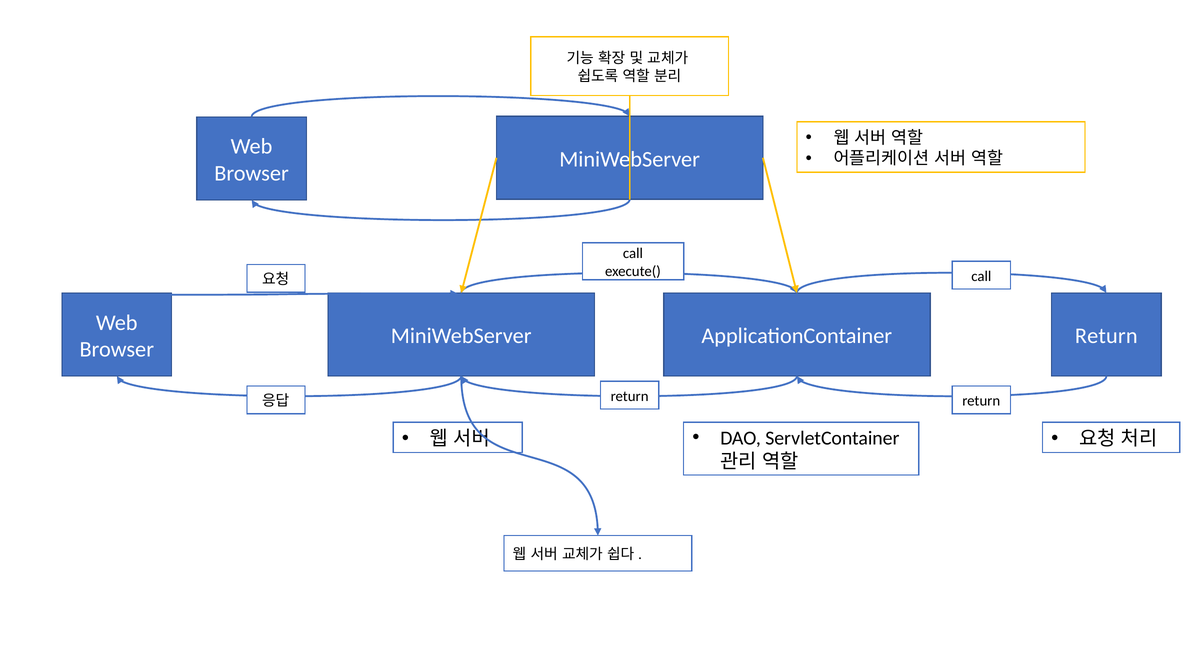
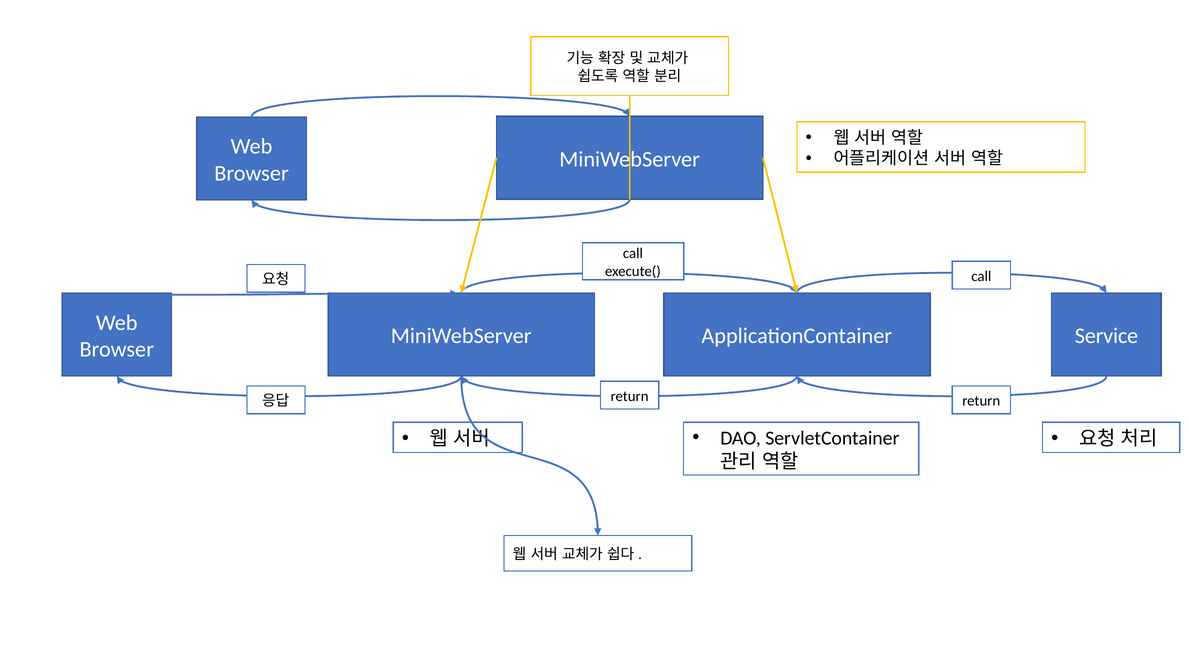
ApplicationContainer Return: Return -> Service (1106, 336)
